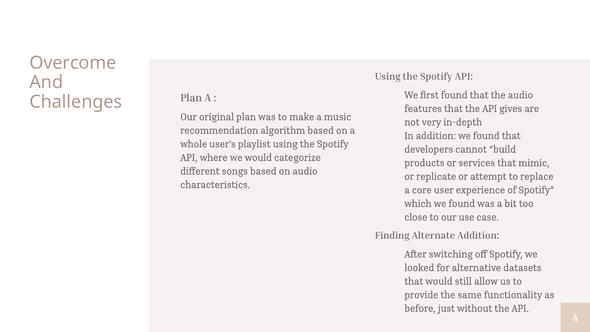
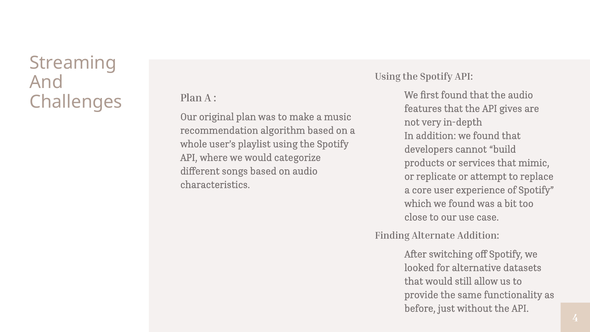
Overcome: Overcome -> Streaming (73, 63)
